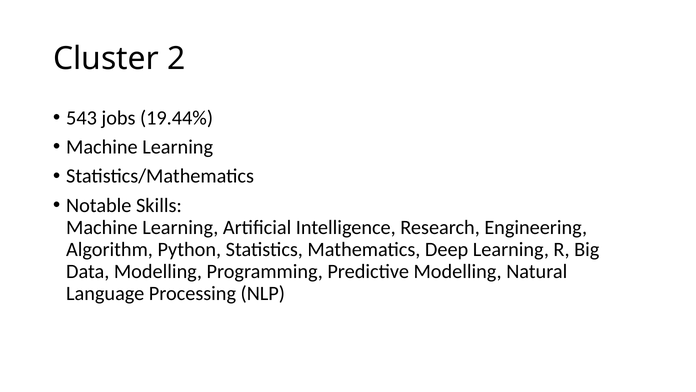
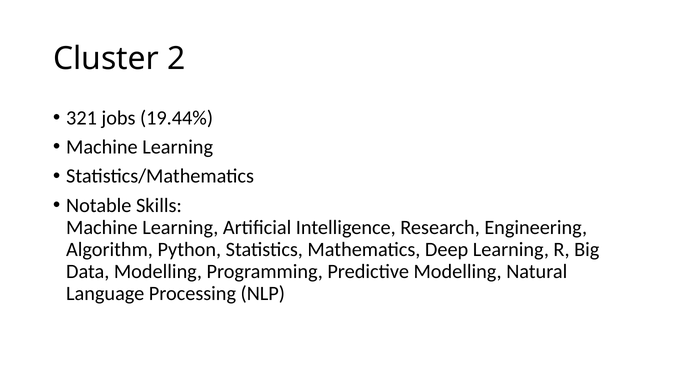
543: 543 -> 321 (82, 118)
